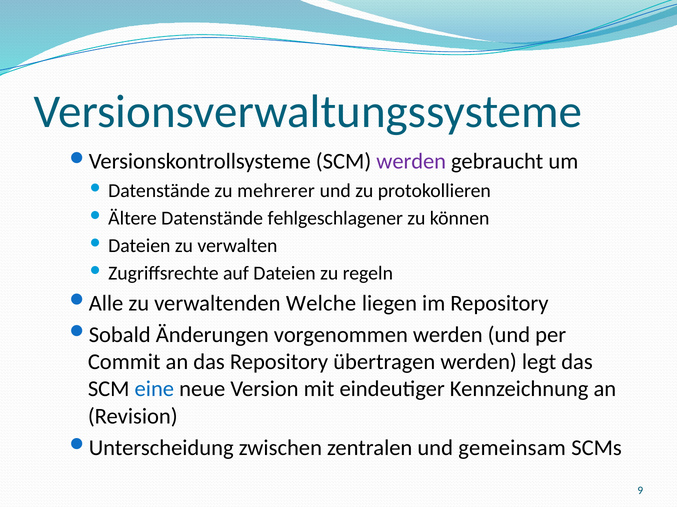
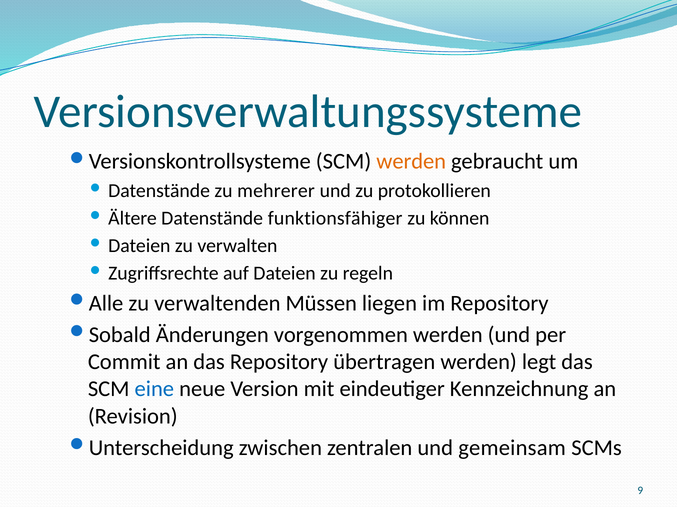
werden colour: purple -> orange (411, 162)
fehlgeschlagener: fehlgeschlagener -> funktionsfähiger (335, 219)
Welche: Welche -> Müssen (321, 304)
